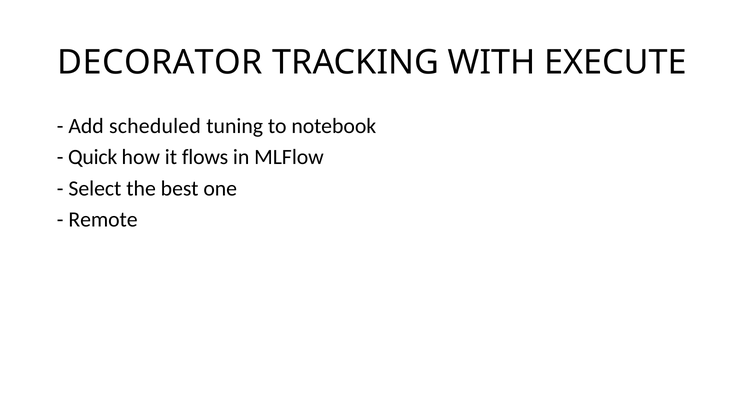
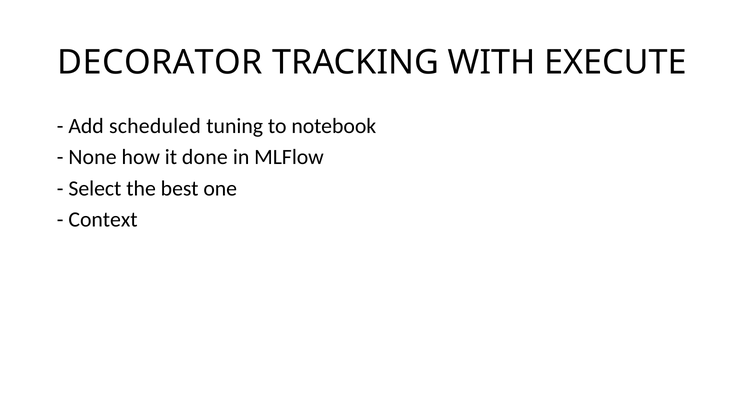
Quick: Quick -> None (93, 157)
flows: flows -> done (205, 157)
Remote: Remote -> Context (103, 220)
